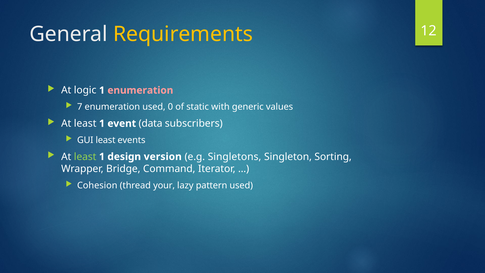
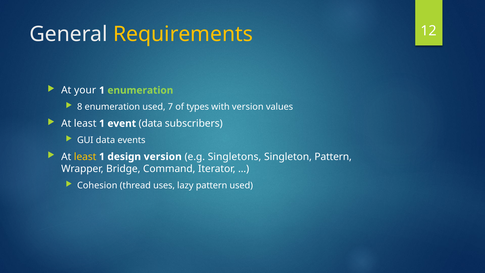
logic: logic -> your (85, 90)
enumeration colour: pink -> light green (140, 90)
7: 7 -> 8 (80, 107)
0: 0 -> 7 (170, 107)
static: static -> types (198, 107)
with generic: generic -> version (248, 107)
GUI least: least -> data (105, 140)
least colour: light green -> yellow (85, 157)
Singleton Sorting: Sorting -> Pattern (333, 157)
your: your -> uses (164, 185)
